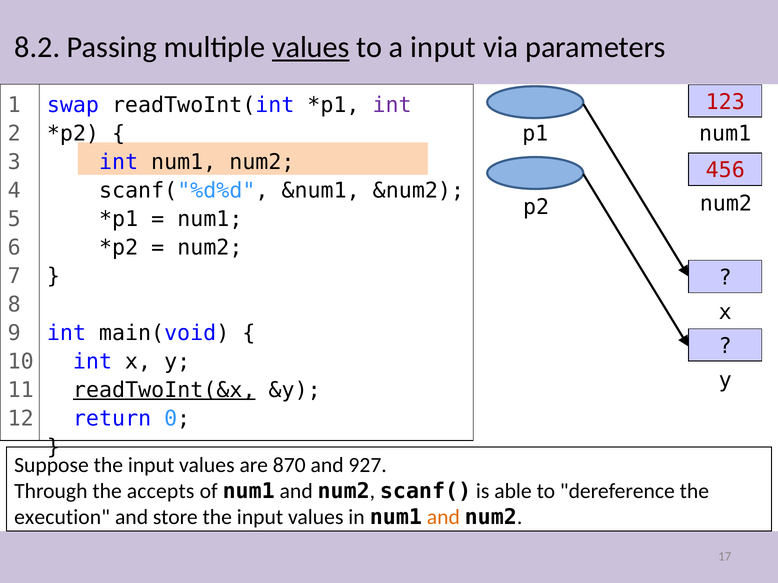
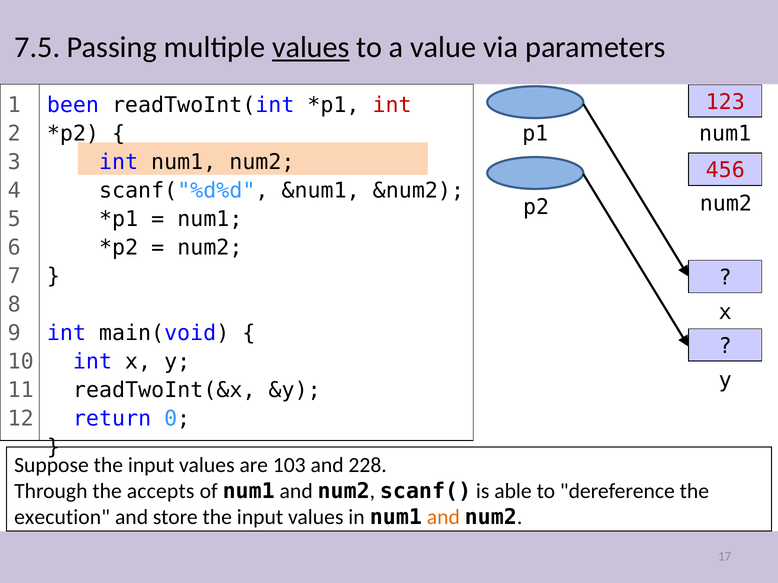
8.2: 8.2 -> 7.5 (37, 47)
a input: input -> value (443, 47)
swap: swap -> been (73, 105)
int colour: purple -> red (392, 105)
readTwoInt(&x underline: present -> none (164, 390)
870: 870 -> 103 (289, 466)
927: 927 -> 228 (368, 466)
